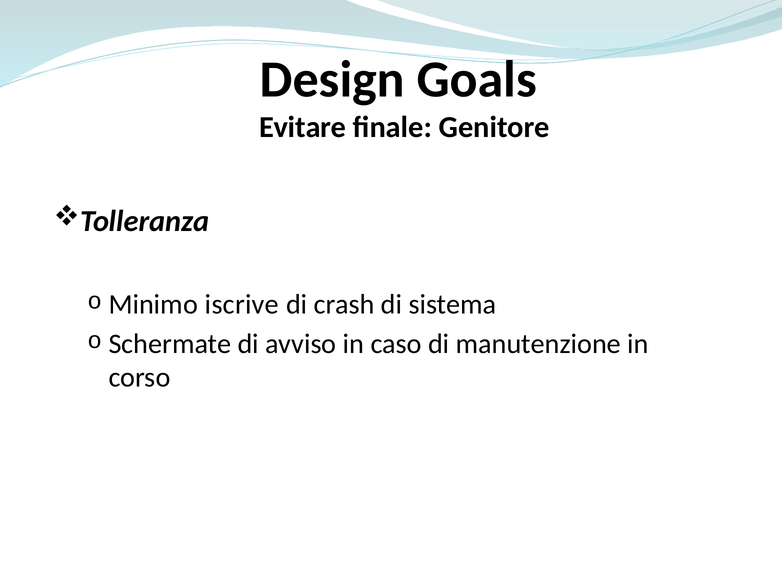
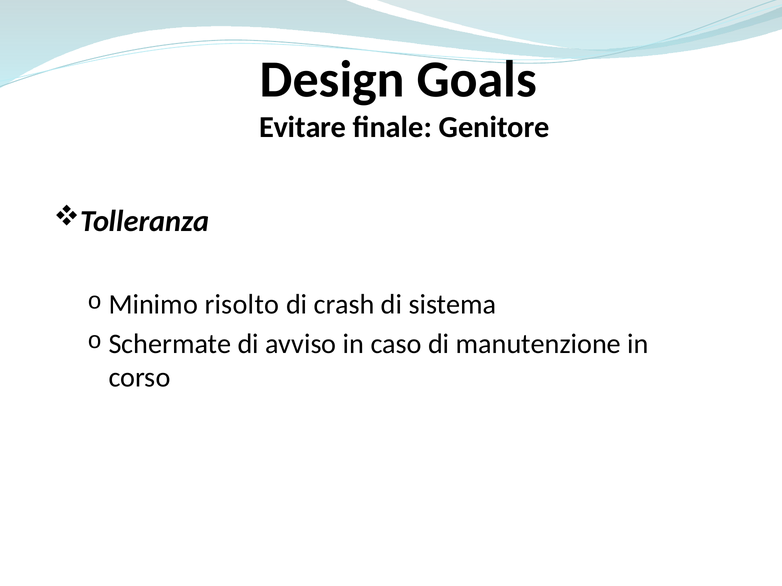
iscrive: iscrive -> risolto (242, 305)
